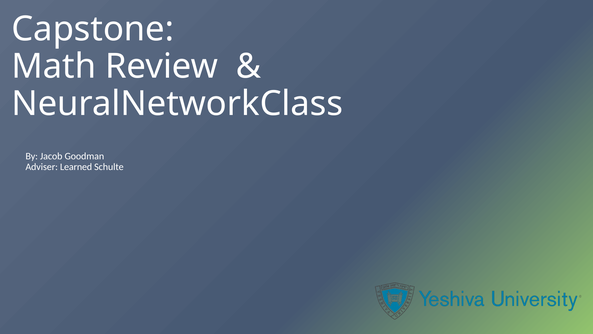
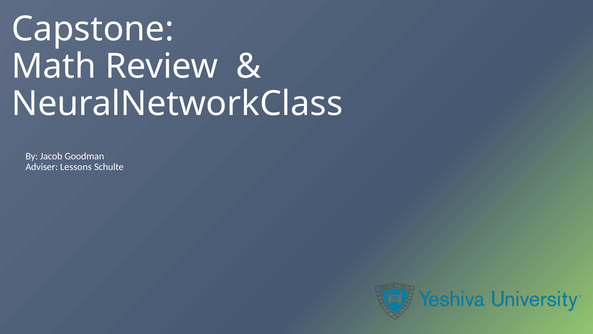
Learned: Learned -> Lessons (76, 167)
